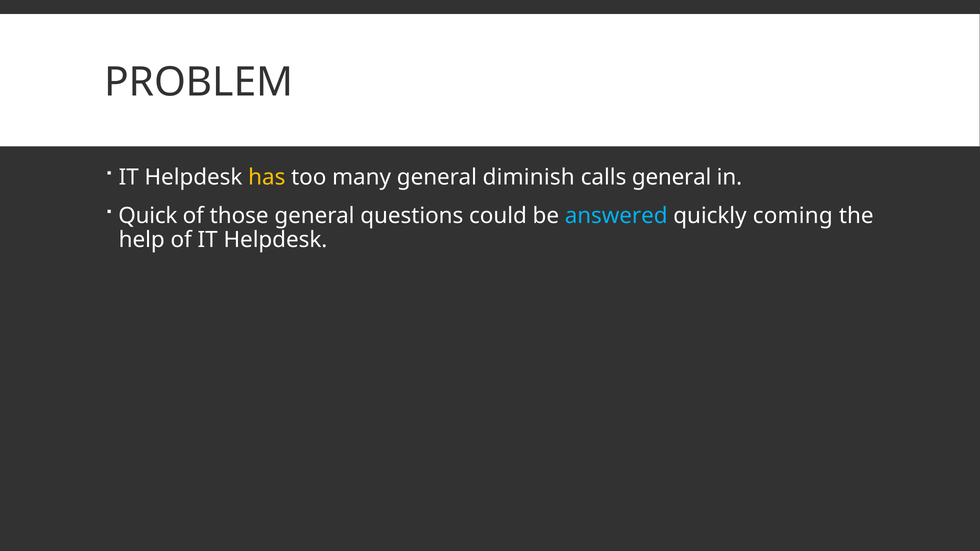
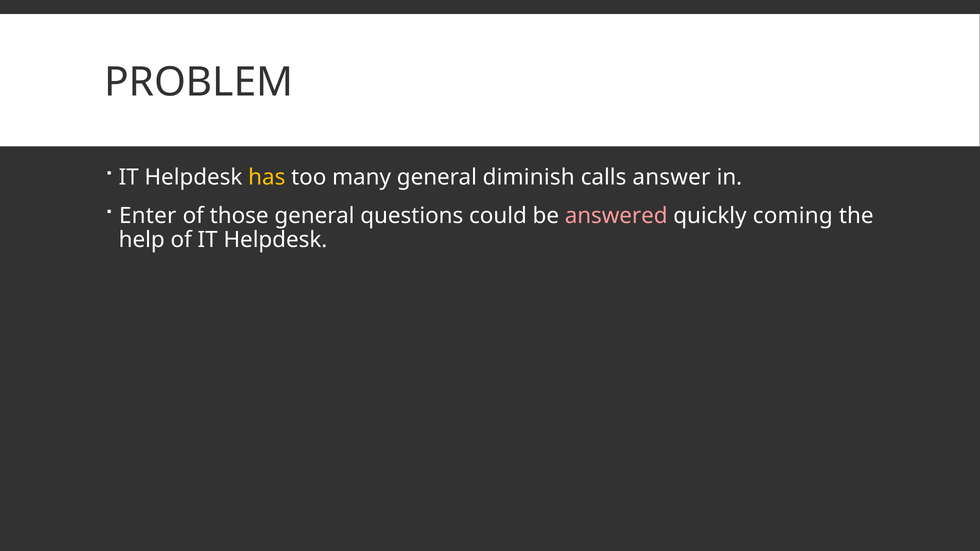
calls general: general -> answer (671, 177)
Quick: Quick -> Enter (148, 216)
answered colour: light blue -> pink (616, 216)
